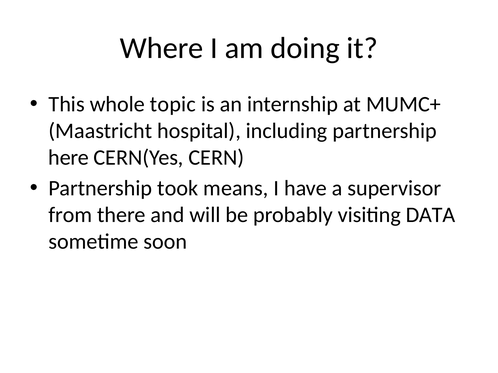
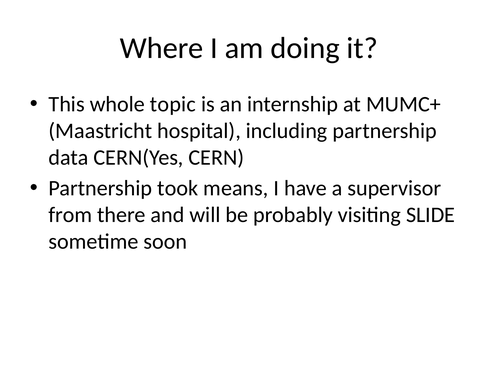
here: here -> data (69, 158)
DATA: DATA -> SLIDE (431, 215)
